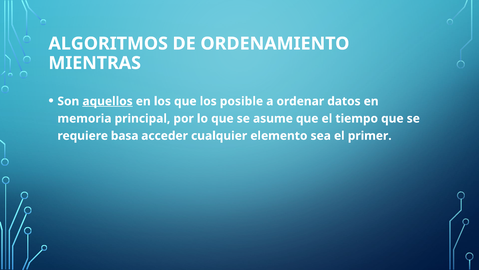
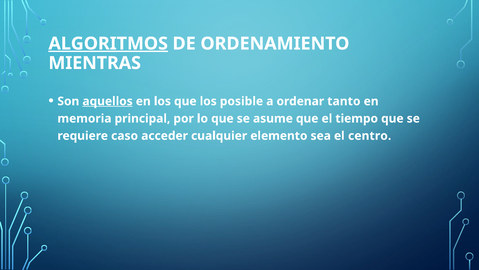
ALGORITMOS underline: none -> present (108, 44)
datos: datos -> tanto (344, 101)
basa: basa -> caso (125, 136)
primer: primer -> centro (370, 136)
